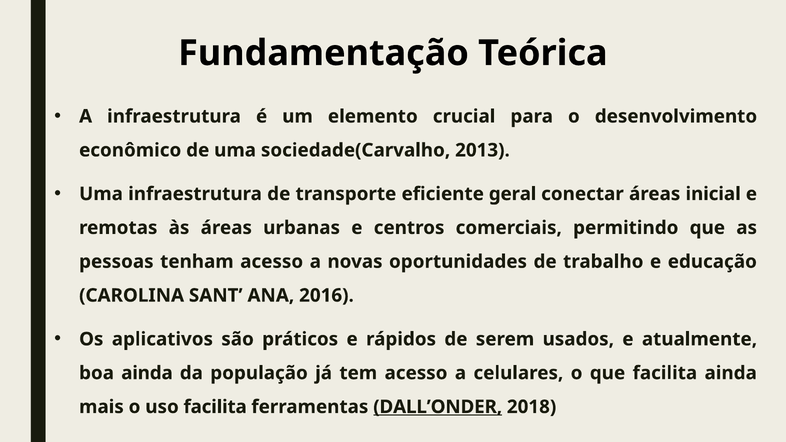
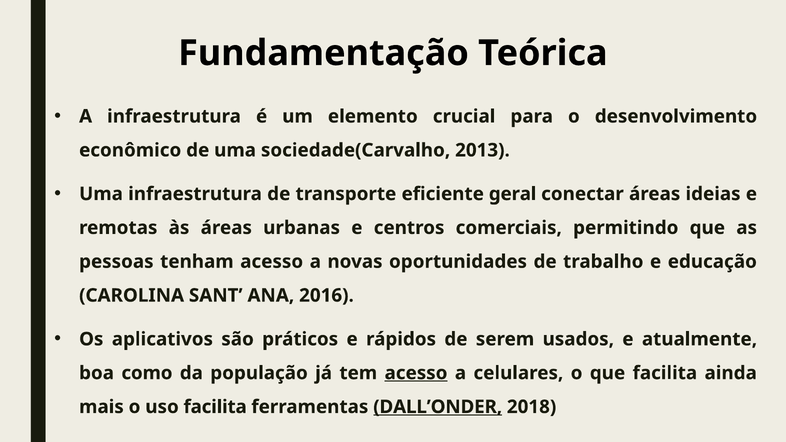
inicial: inicial -> ideias (713, 194)
boa ainda: ainda -> como (147, 373)
acesso underline: none -> present (416, 373)
